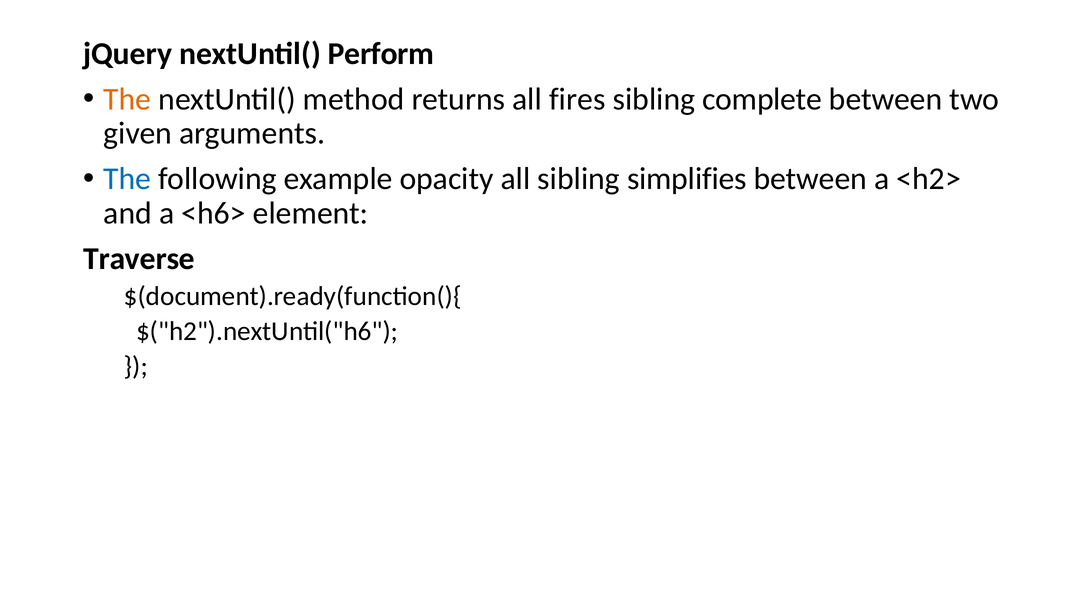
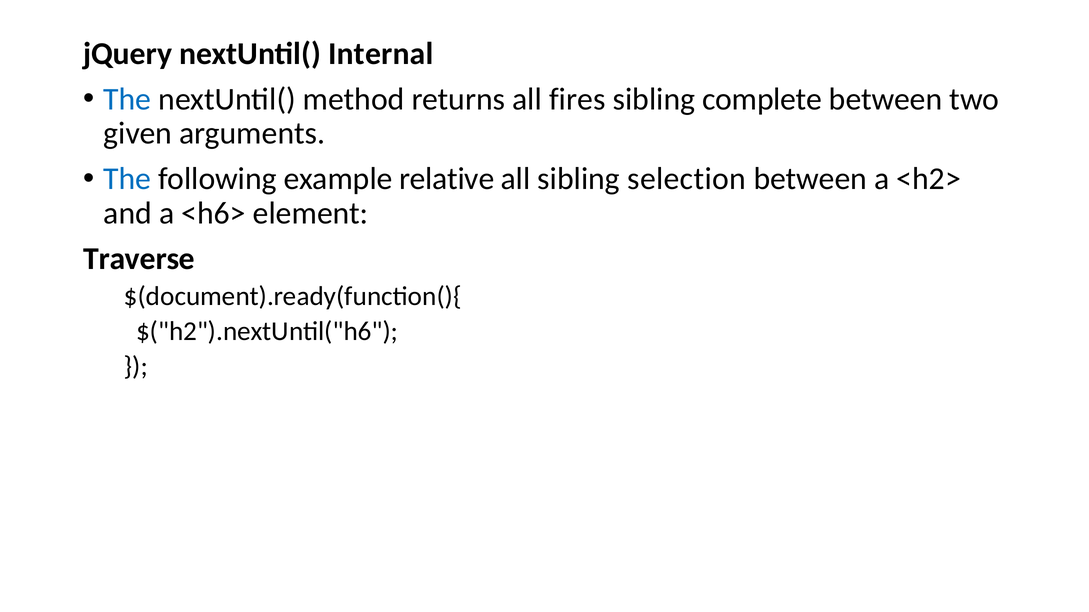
Perform: Perform -> Internal (381, 54)
The colour: orange -> blue (127, 99)
opacity: opacity -> relative (447, 179)
simplifies: simplifies -> selection (687, 179)
